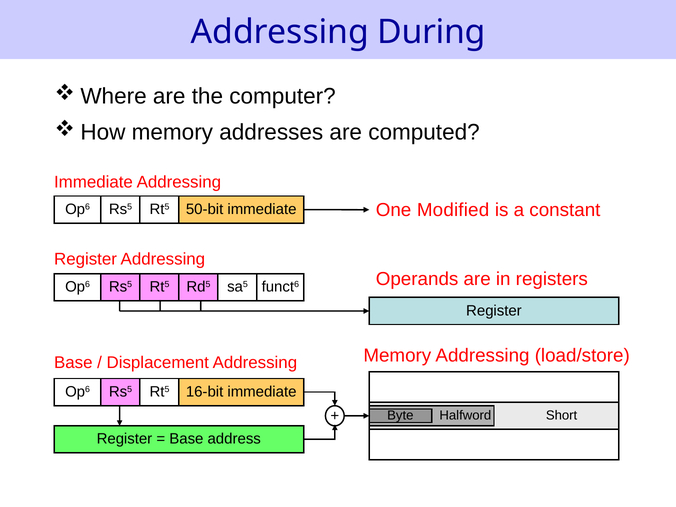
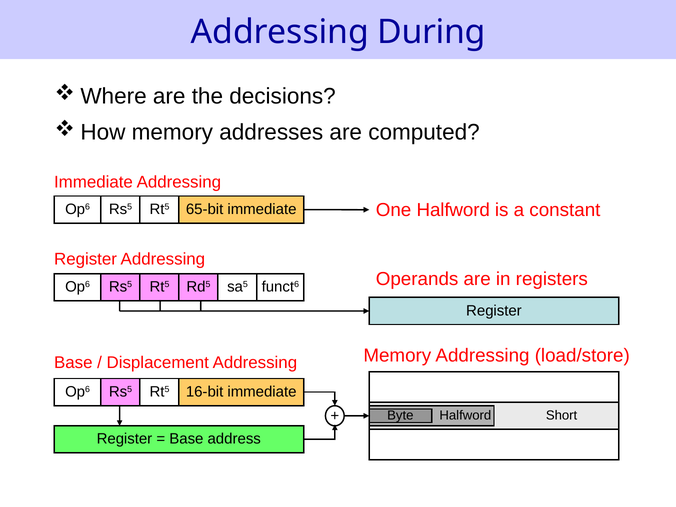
computer: computer -> decisions (283, 96)
One Modified: Modified -> Halfword (453, 210)
50-bit: 50-bit -> 65-bit (205, 209)
